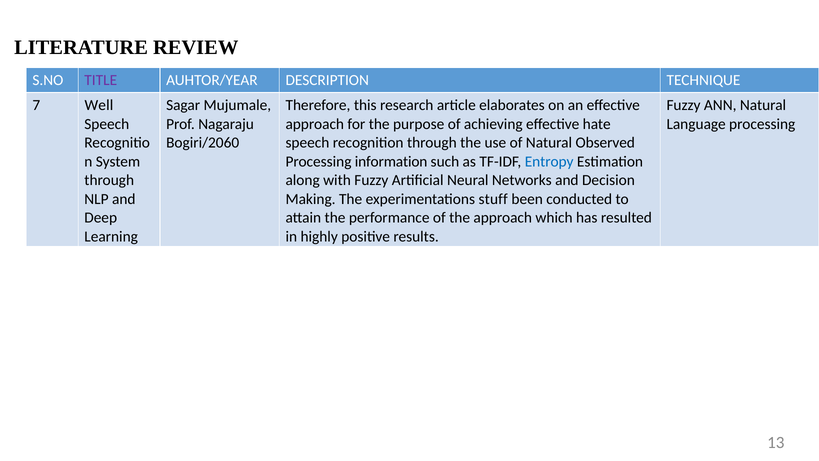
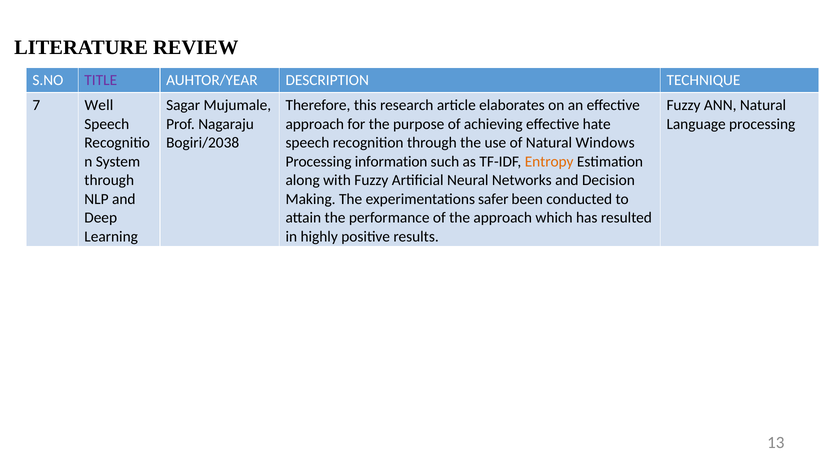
Bogiri/2060: Bogiri/2060 -> Bogiri/2038 (203, 143)
Observed: Observed -> Windows (605, 143)
Entropy colour: blue -> orange (549, 161)
stuff: stuff -> safer (493, 199)
